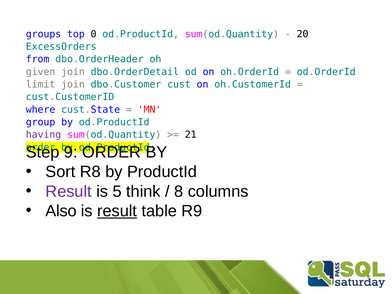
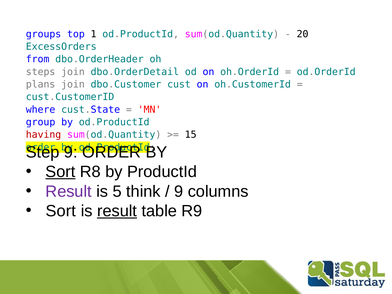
0: 0 -> 1 (94, 34)
given: given -> steps (41, 72)
limit: limit -> plans (41, 84)
having colour: purple -> red (44, 135)
21: 21 -> 15 (191, 135)
Sort underline: none -> present (60, 172)
8: 8 -> 9 (179, 191)
Also: Also -> Sort (61, 211)
